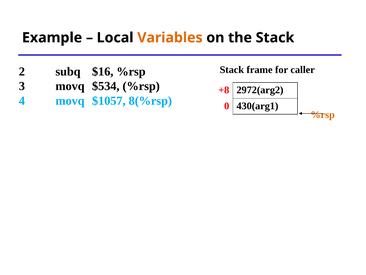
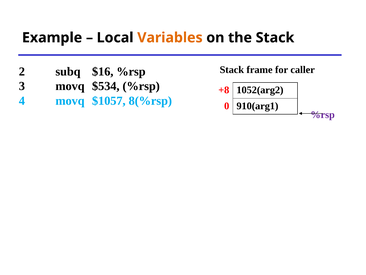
2972(arg2: 2972(arg2 -> 1052(arg2 (260, 90)
430(arg1: 430(arg1 -> 910(arg1 (257, 106)
%rsp colour: orange -> purple (323, 115)
